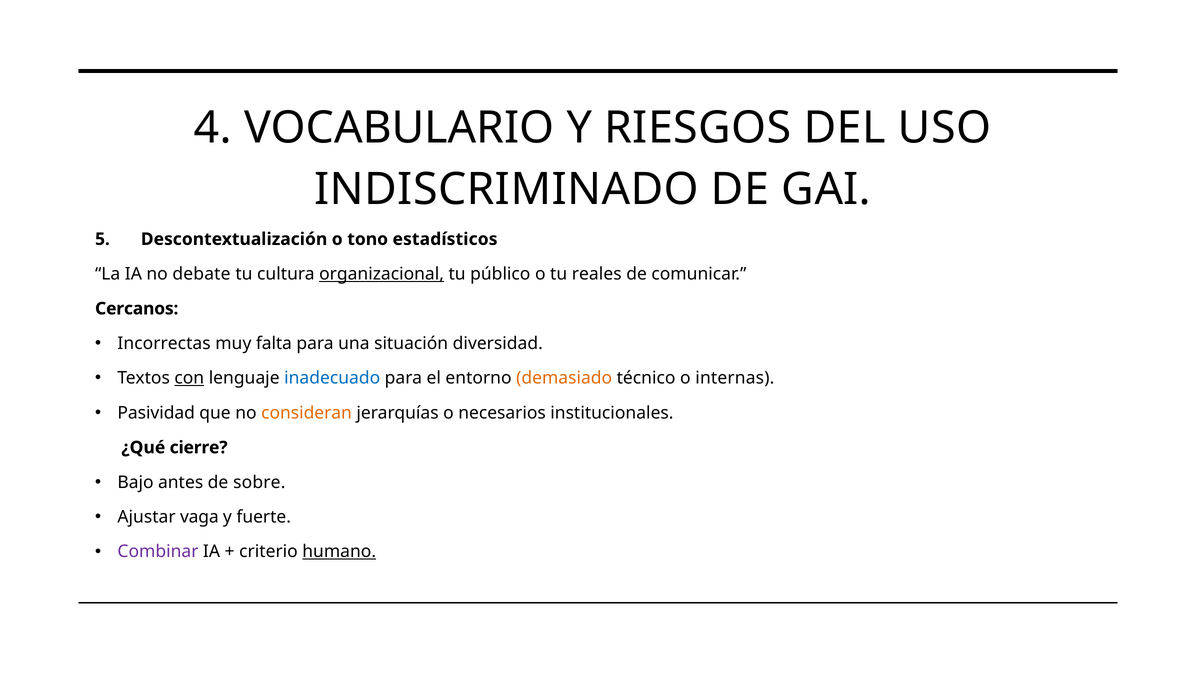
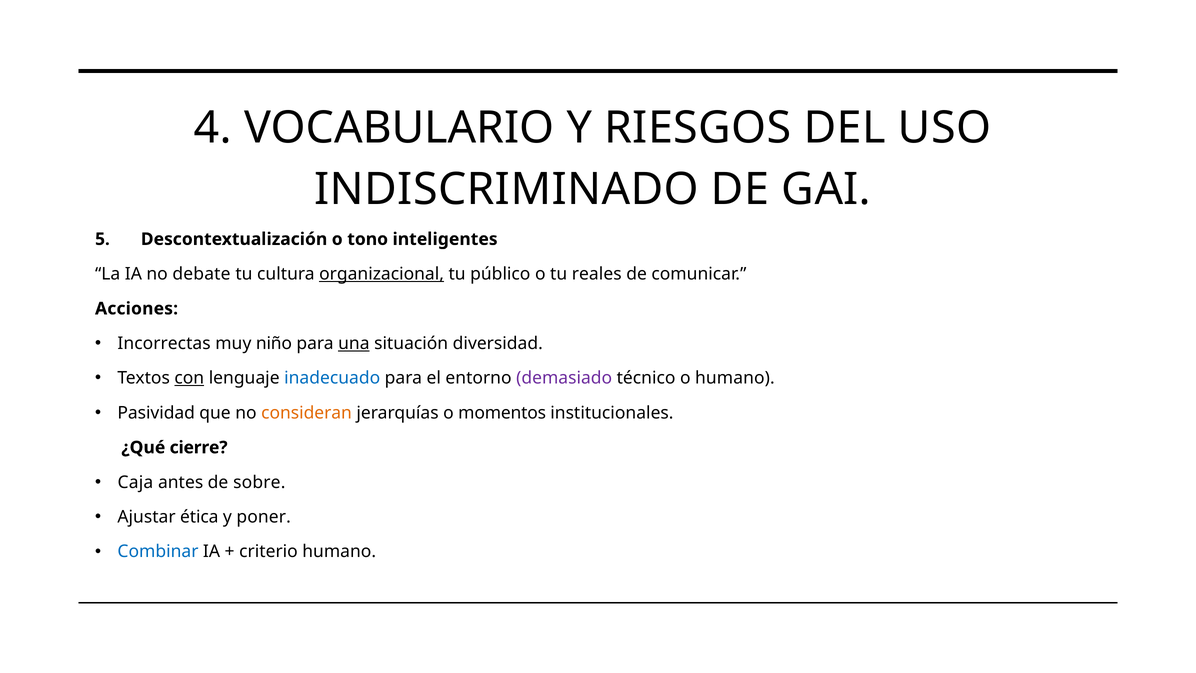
estadísticos: estadísticos -> inteligentes (445, 239)
Cercanos: Cercanos -> Acciones (137, 309)
falta: falta -> niño (274, 343)
una underline: none -> present (354, 343)
demasiado colour: orange -> purple (564, 378)
o internas: internas -> humano (735, 378)
necesarios: necesarios -> momentos (502, 413)
Bajo: Bajo -> Caja (135, 482)
vaga: vaga -> ética (199, 517)
fuerte: fuerte -> poner (264, 517)
Combinar colour: purple -> blue (158, 552)
humano underline: present -> none (339, 552)
